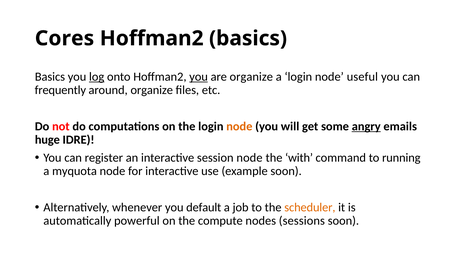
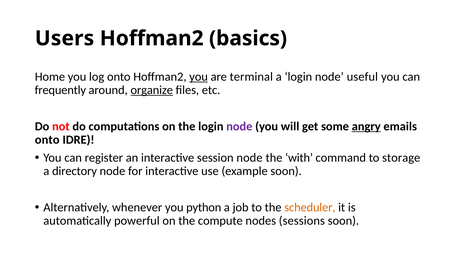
Cores: Cores -> Users (64, 38)
Basics: Basics -> Home (50, 77)
log underline: present -> none (97, 77)
are organize: organize -> terminal (251, 77)
organize underline: none -> present (152, 90)
node colour: orange -> purple (239, 126)
huge: huge -> onto (47, 140)
running: running -> storage (401, 158)
myquota: myquota -> directory (75, 171)
default: default -> python (204, 207)
